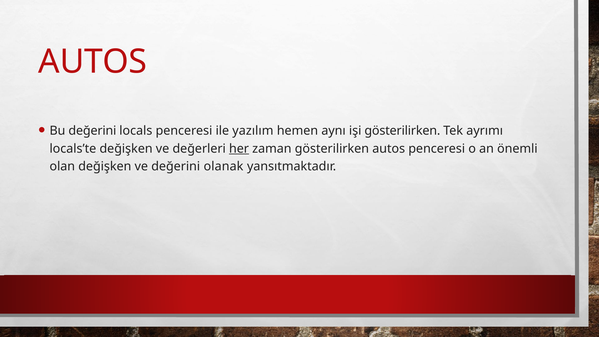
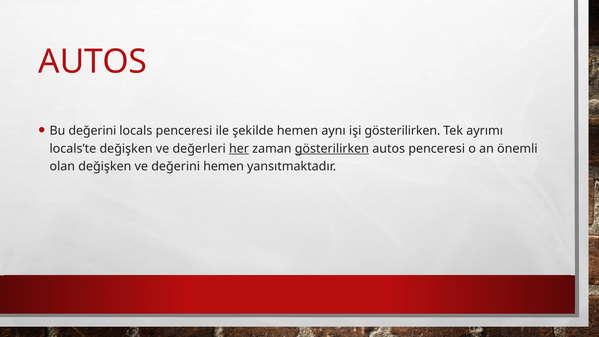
yazılım: yazılım -> şekilde (253, 131)
gösterilirken underline: none -> present (332, 149)
değerini olanak: olanak -> hemen (224, 166)
